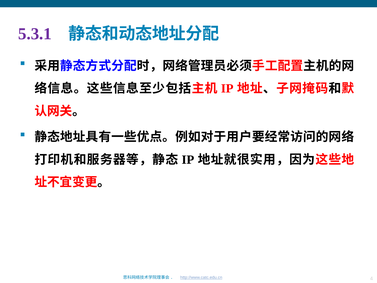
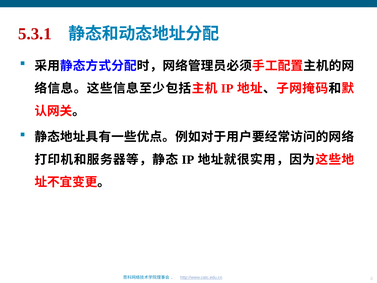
5.3.1 colour: purple -> red (35, 34)
